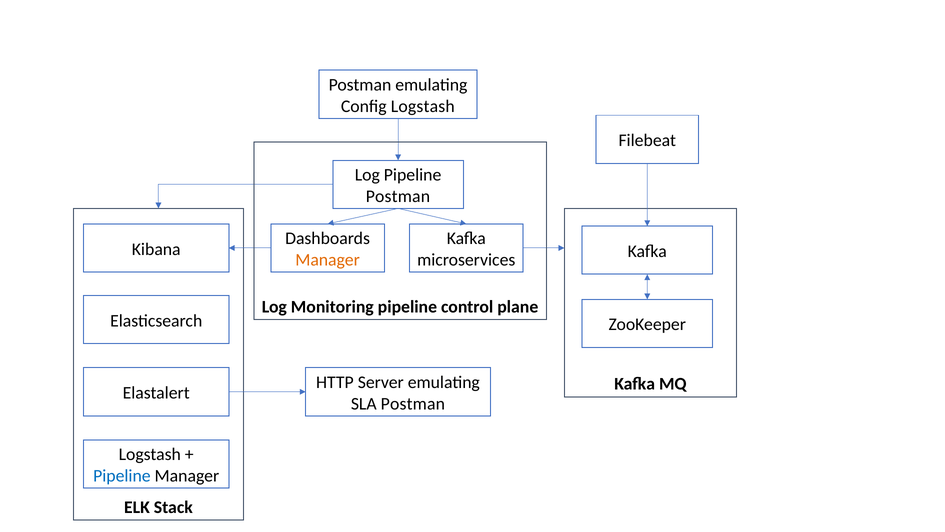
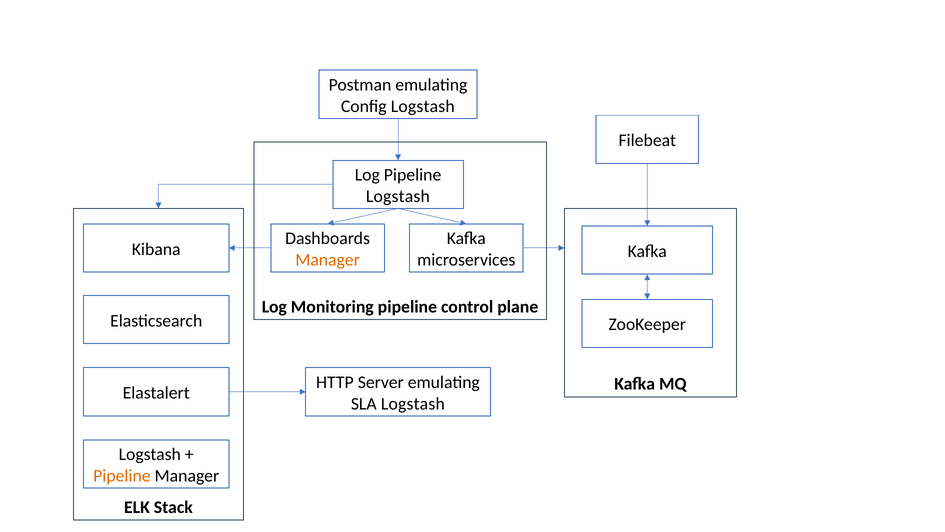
Postman: Postman -> Logstash (398, 196)
SLA Postman: Postman -> Logstash (413, 403)
Pipeline colour: blue -> orange (122, 475)
